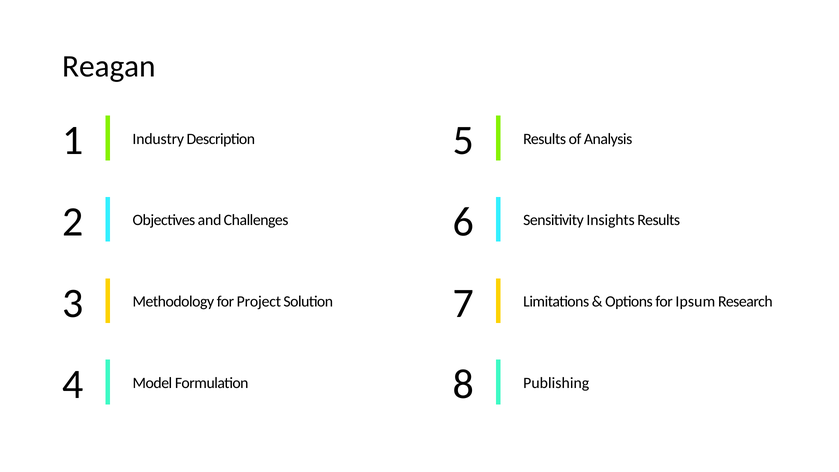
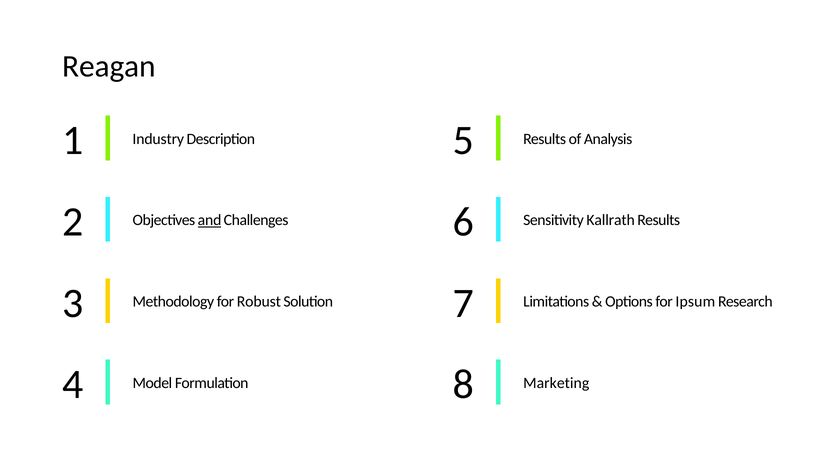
and underline: none -> present (210, 220)
Insights: Insights -> Kallrath (611, 220)
Project: Project -> Robust (259, 302)
Publishing: Publishing -> Marketing (556, 383)
